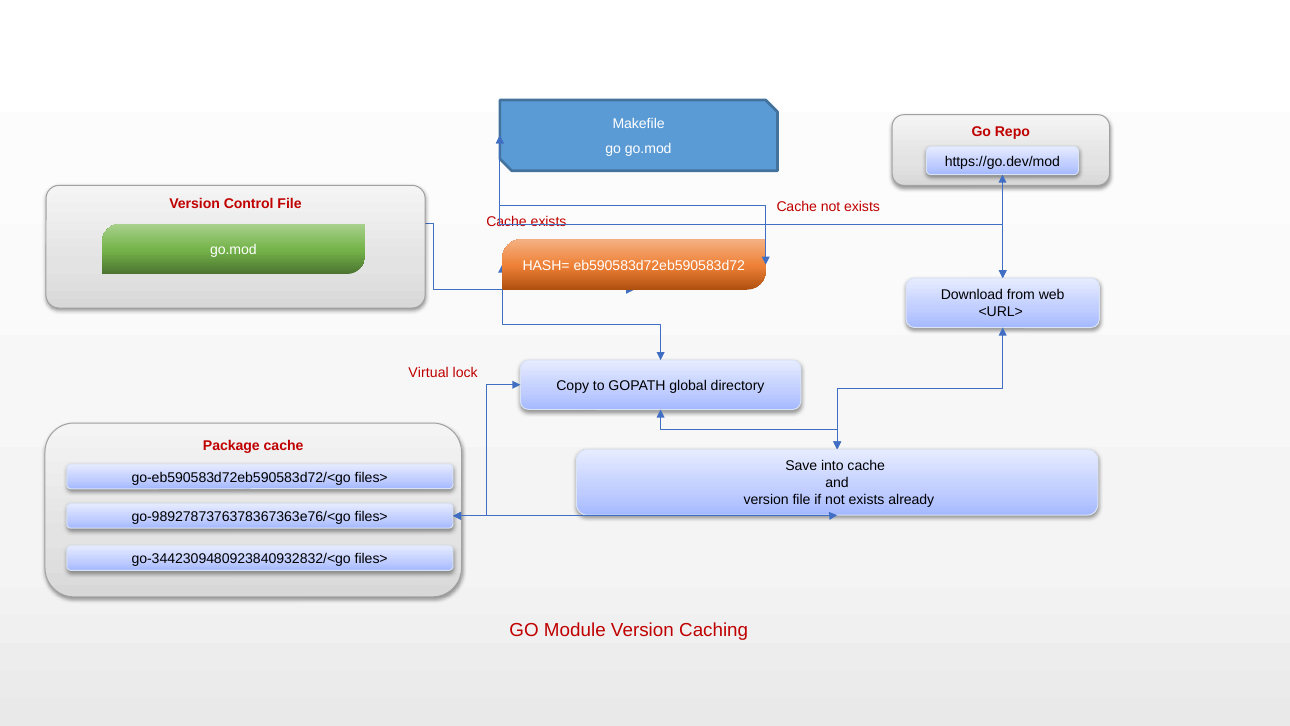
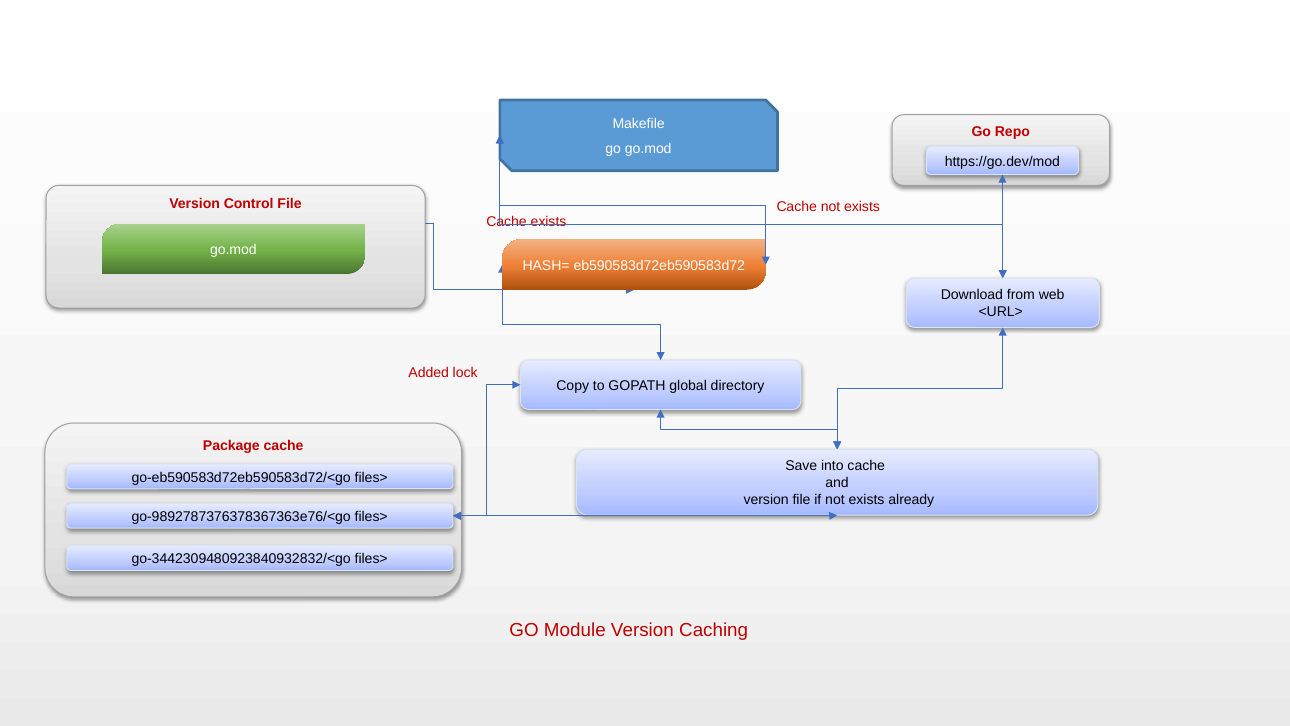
Virtual: Virtual -> Added (429, 372)
